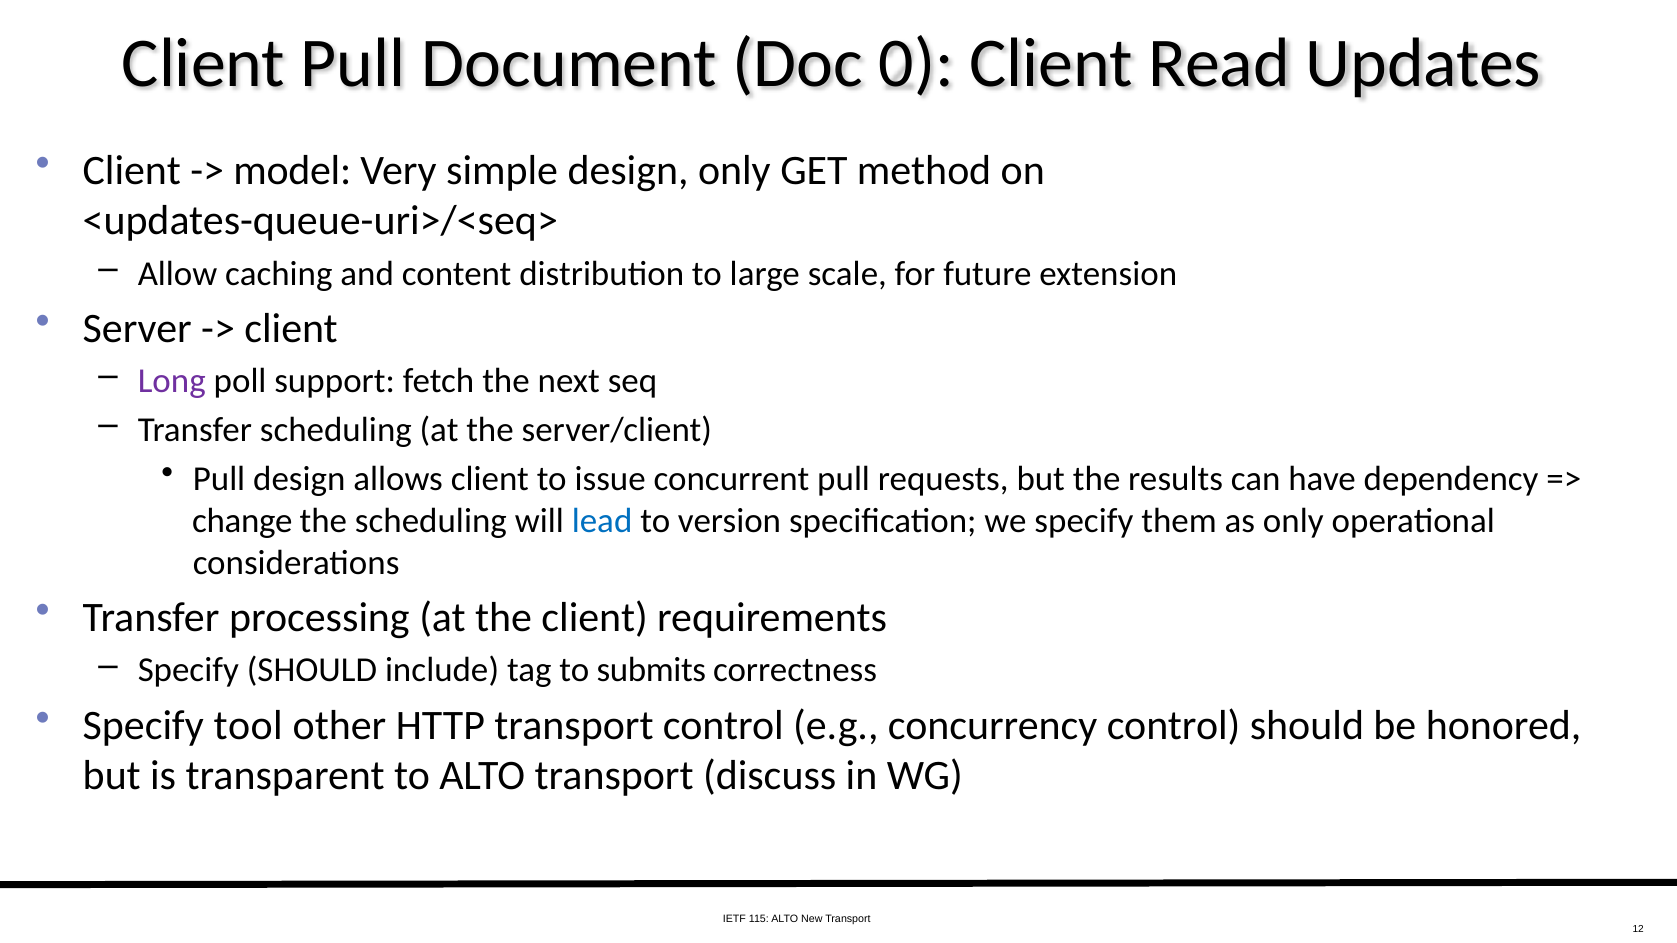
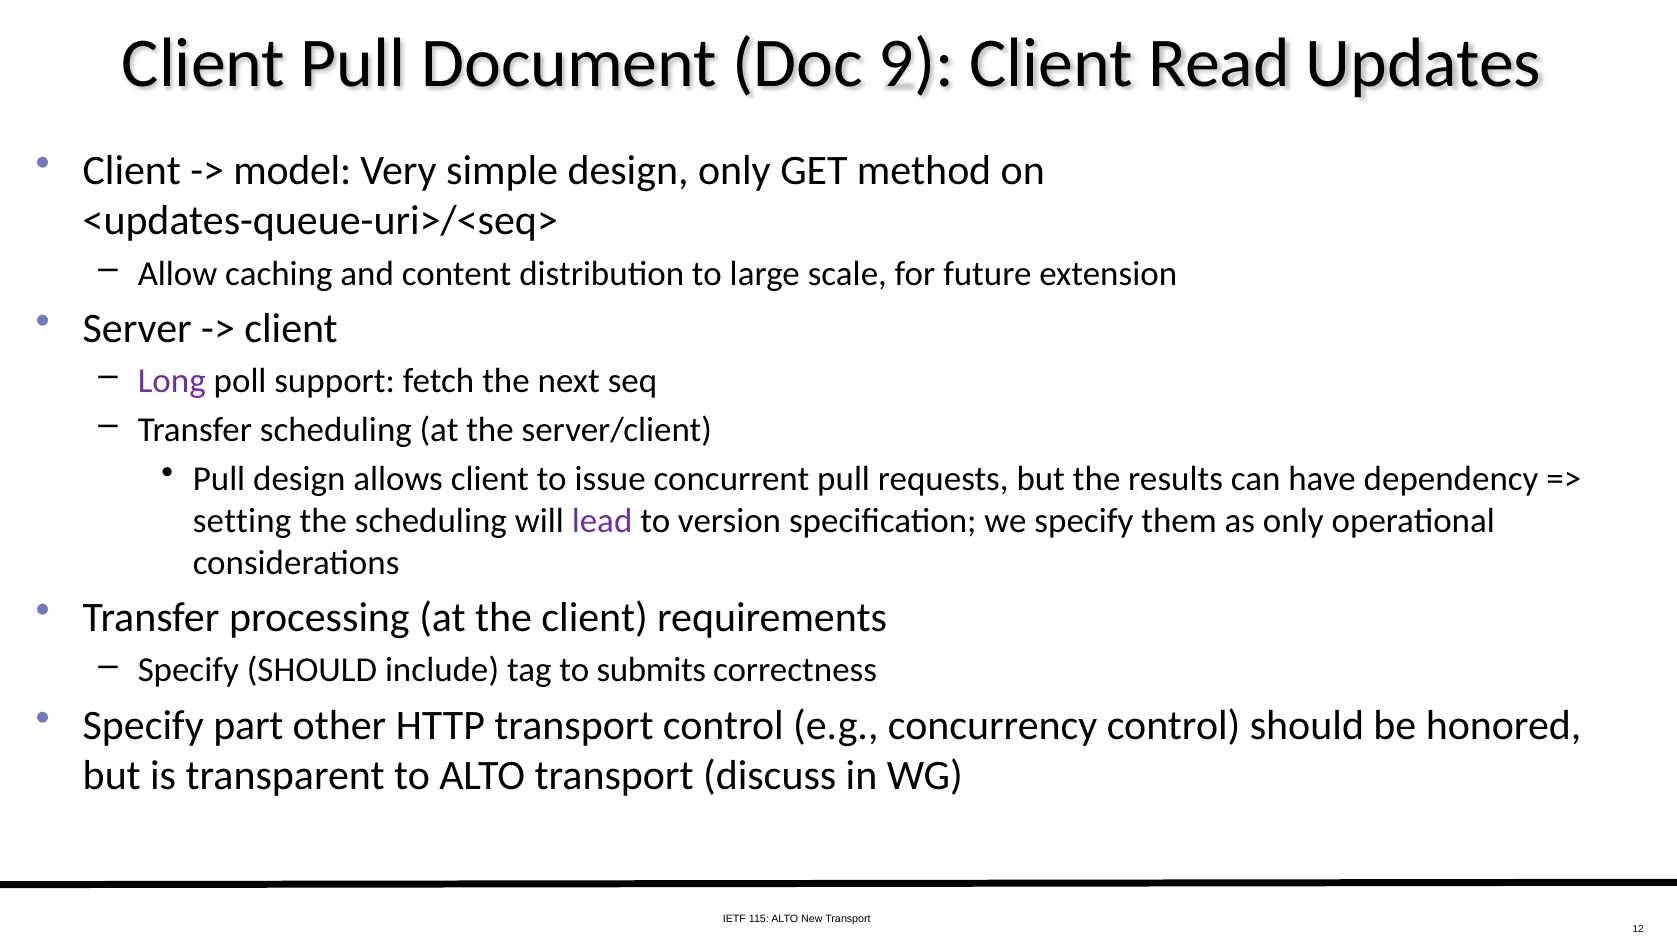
0: 0 -> 9 (916, 64)
change: change -> setting (242, 521)
lead colour: blue -> purple (602, 521)
tool: tool -> part (248, 726)
